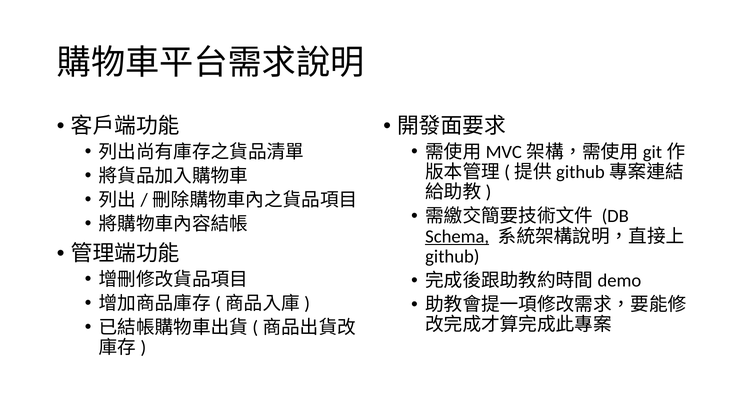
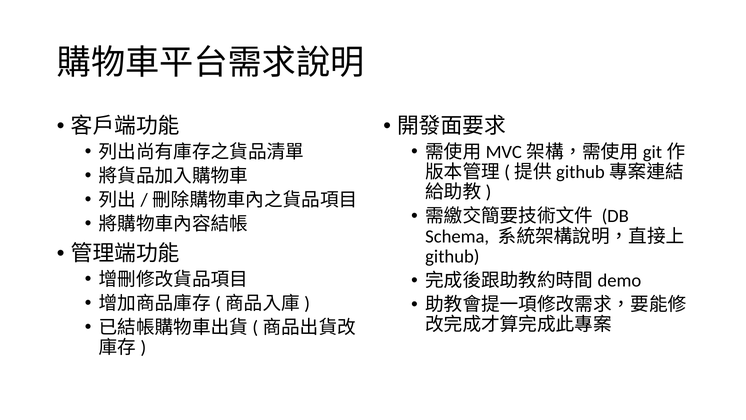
Schema underline: present -> none (457, 236)
